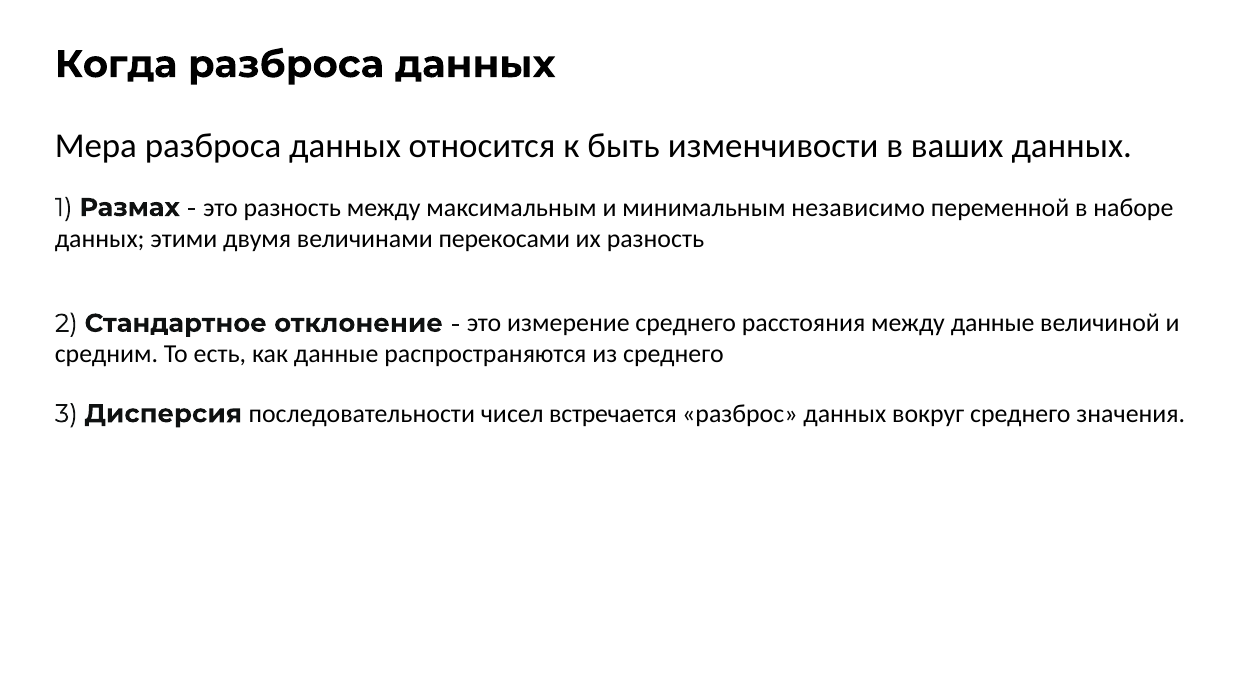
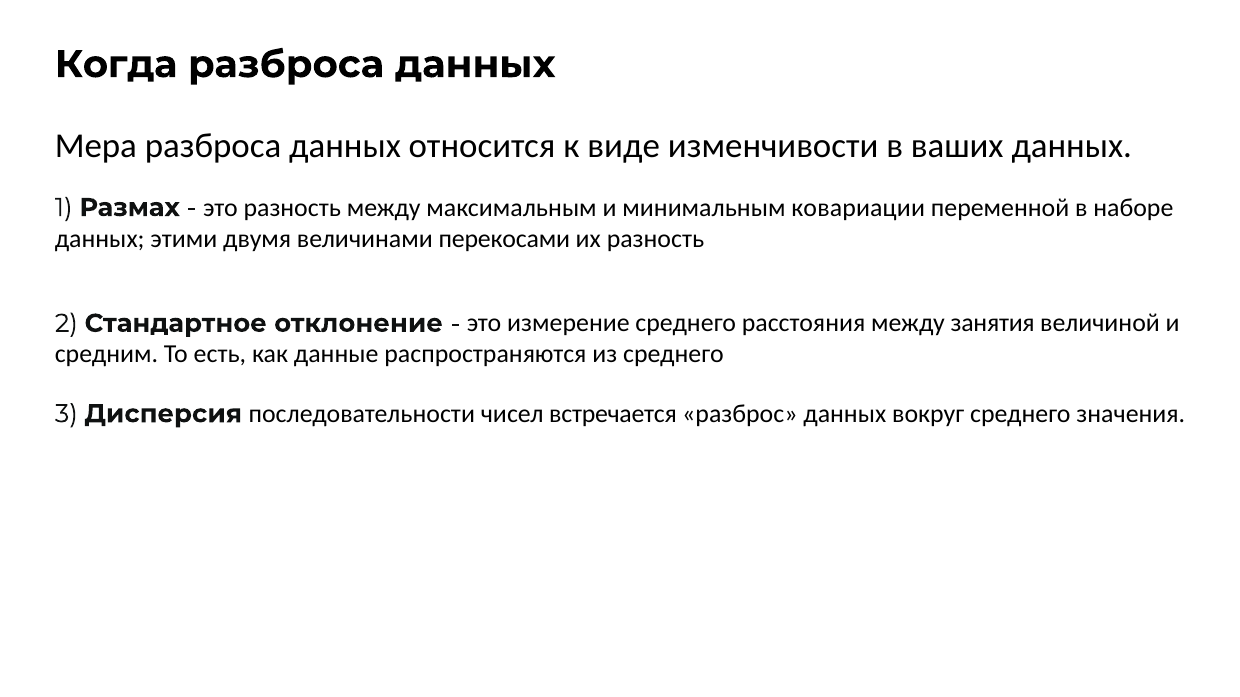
быть: быть -> виде (624, 146)
независимо: независимо -> ковариации (858, 208)
между данные: данные -> занятия (993, 324)
